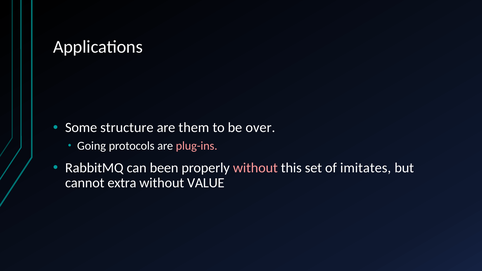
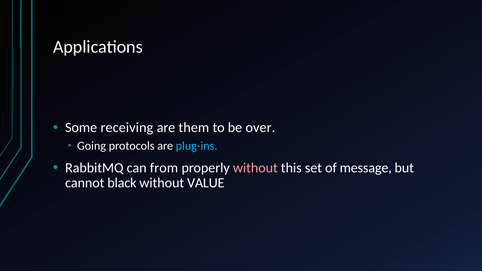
structure: structure -> receiving (127, 128)
plug-ins colour: pink -> light blue (197, 146)
been: been -> from (164, 168)
imitates: imitates -> message (366, 168)
extra: extra -> black (122, 183)
